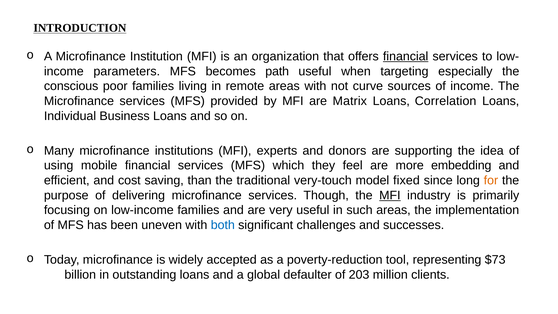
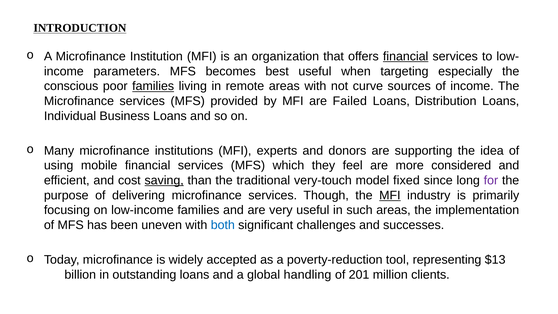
path: path -> best (277, 71)
families underline: none -> present (153, 86)
Matrix: Matrix -> Failed (350, 101)
Correlation: Correlation -> Distribution (446, 101)
embedding: embedding -> considered (461, 166)
saving underline: none -> present (164, 180)
for colour: orange -> purple (491, 180)
$73: $73 -> $13 (495, 260)
defaulter: defaulter -> handling (308, 275)
203: 203 -> 201 (359, 275)
